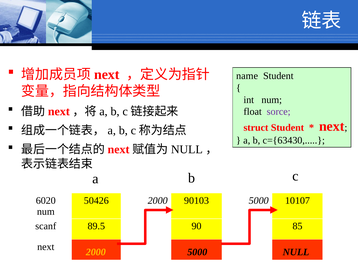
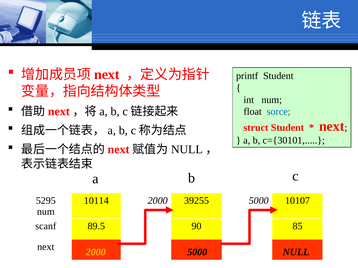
name: name -> printf (247, 76)
sorce colour: purple -> blue (279, 112)
c={63430: c={63430 -> c={30101 (294, 141)
6020: 6020 -> 5295 (46, 201)
50426: 50426 -> 10114 (96, 201)
90103: 90103 -> 39255 (196, 201)
